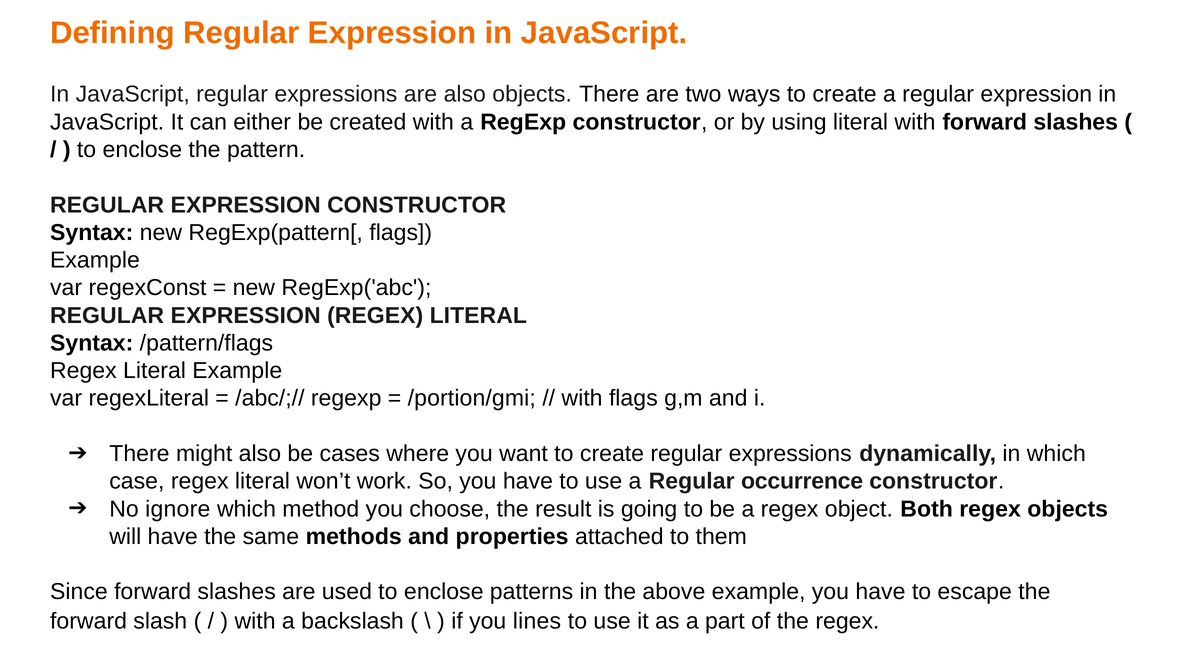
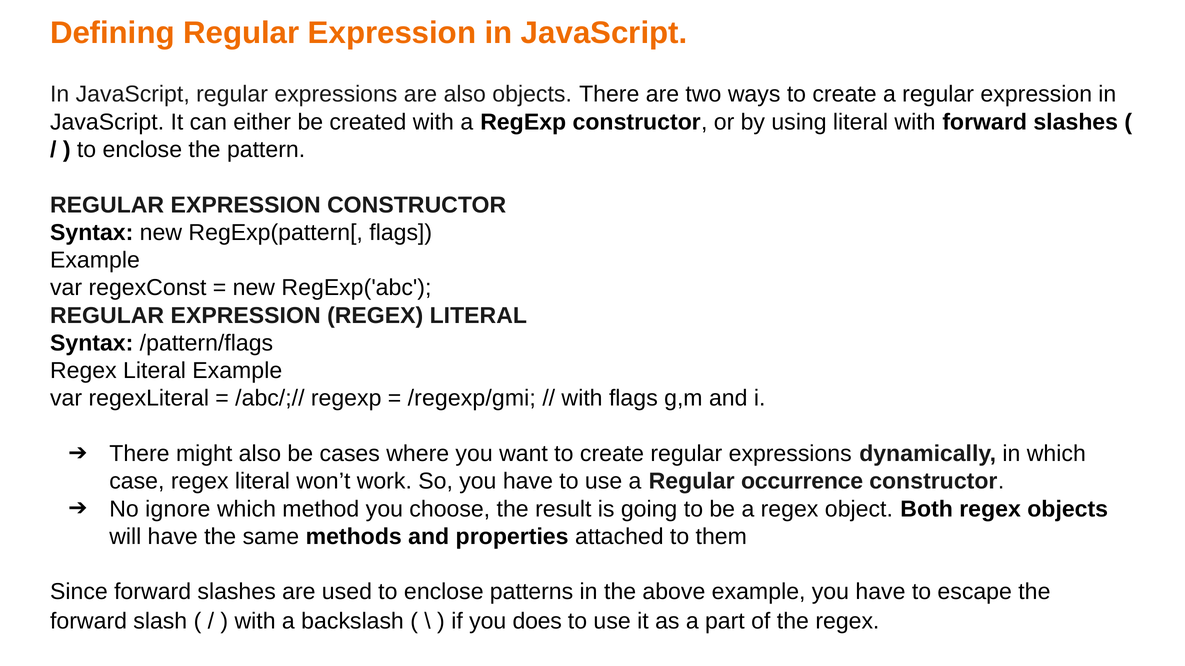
/portion/gmi: /portion/gmi -> /regexp/gmi (472, 399)
lines: lines -> does (537, 622)
